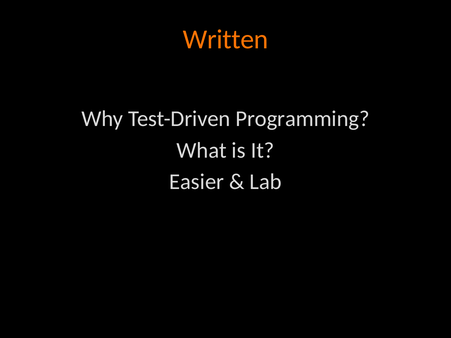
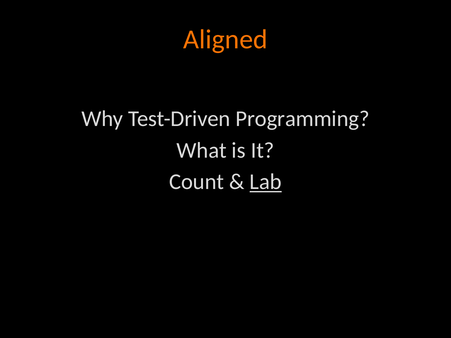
Written: Written -> Aligned (225, 40)
Easier: Easier -> Count (197, 182)
Lab underline: none -> present (266, 182)
